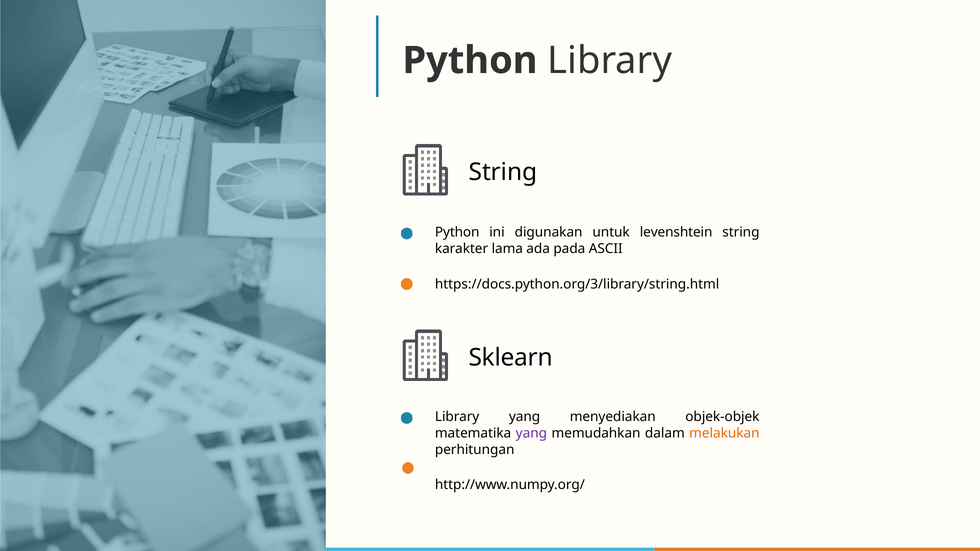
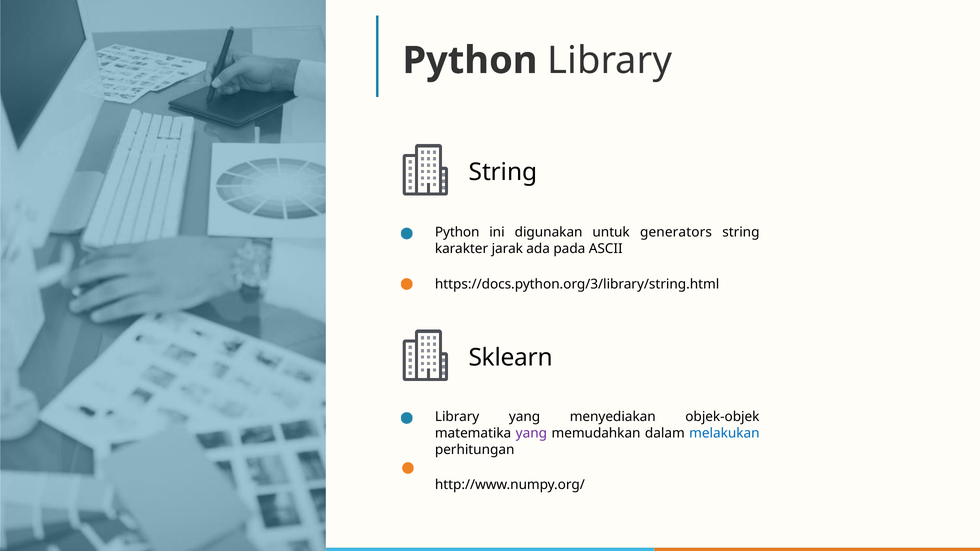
levenshtein: levenshtein -> generators (676, 232)
lama: lama -> jarak (507, 249)
melakukan colour: orange -> blue (724, 433)
